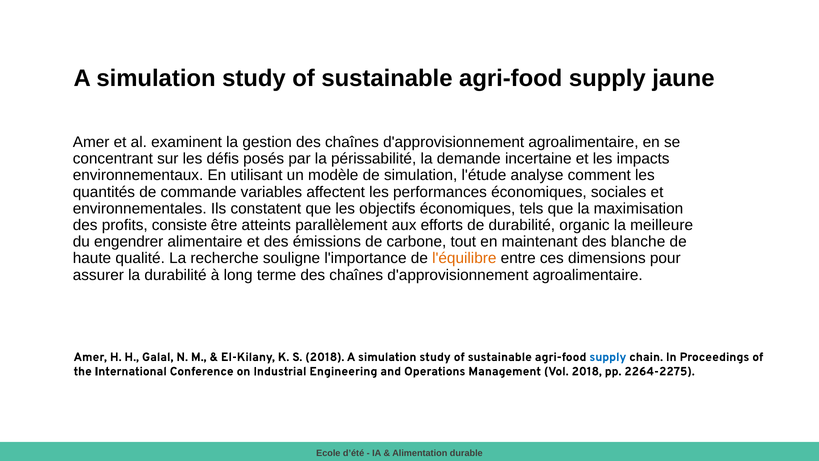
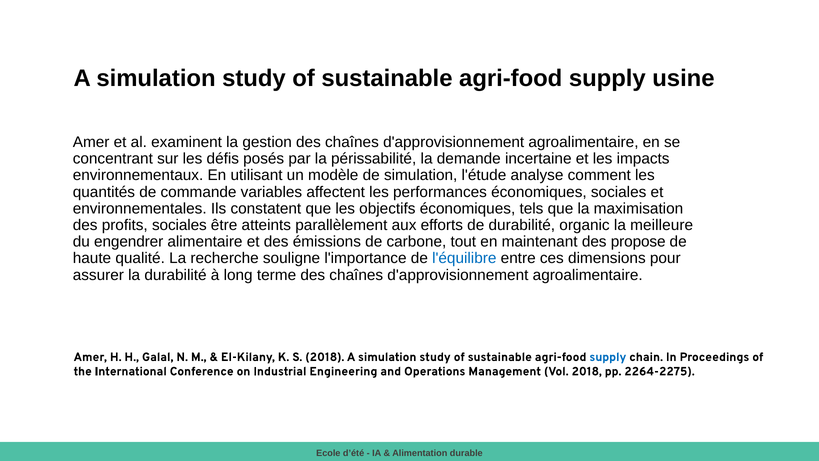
jaune: jaune -> usine (683, 78)
profits consiste: consiste -> sociales (179, 225)
blanche: blanche -> propose (638, 242)
l'équilibre colour: orange -> blue (464, 258)
